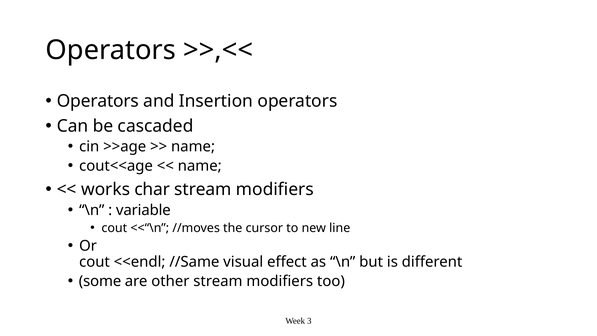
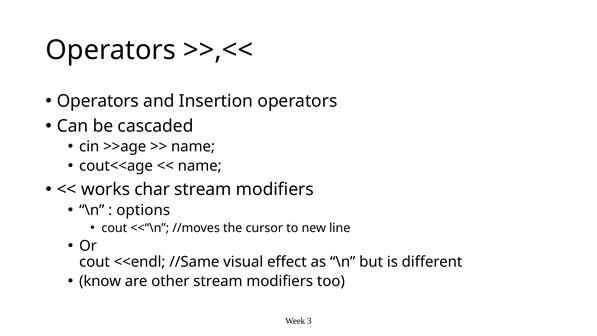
variable: variable -> options (143, 210)
some: some -> know (100, 281)
